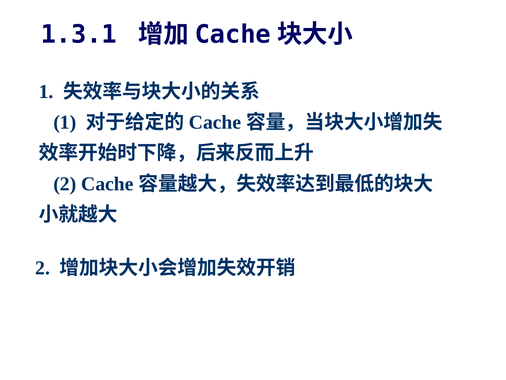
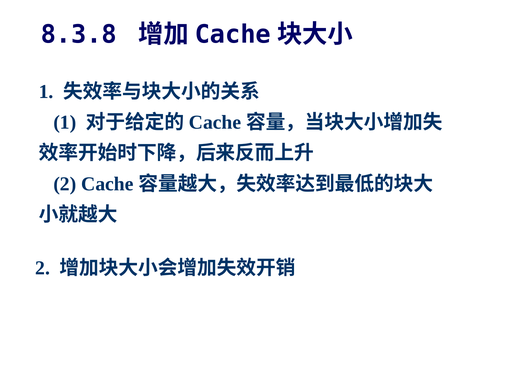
1.3.1: 1.3.1 -> 8.3.8 (79, 34)
